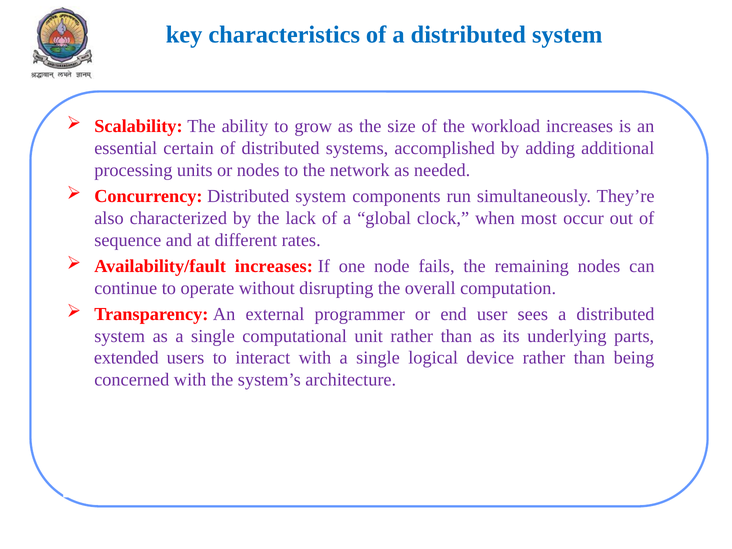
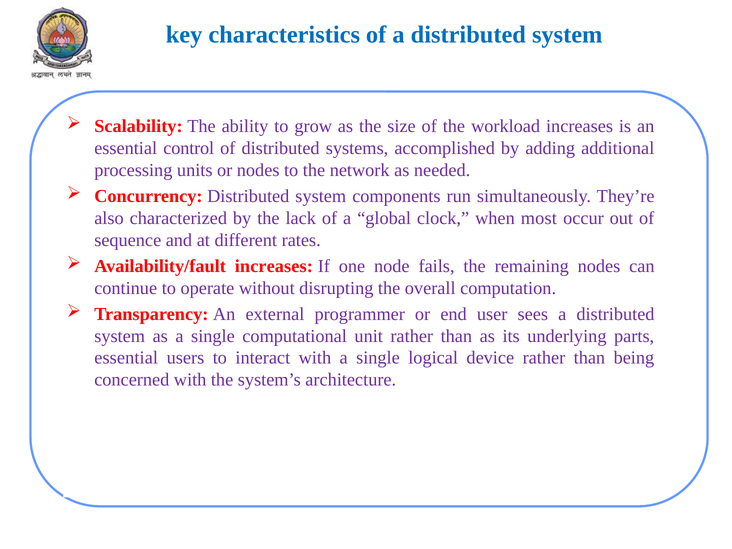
certain: certain -> control (189, 148)
extended: extended -> essential (126, 358)
